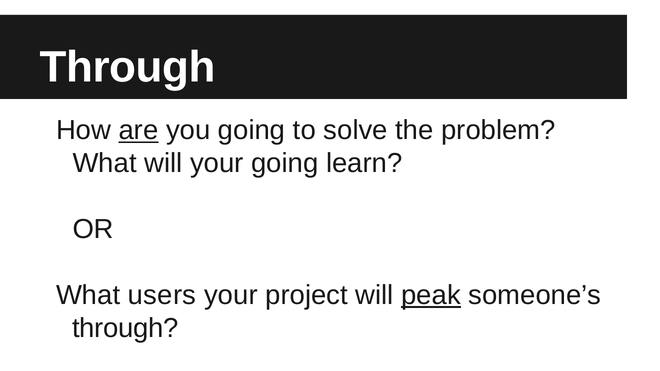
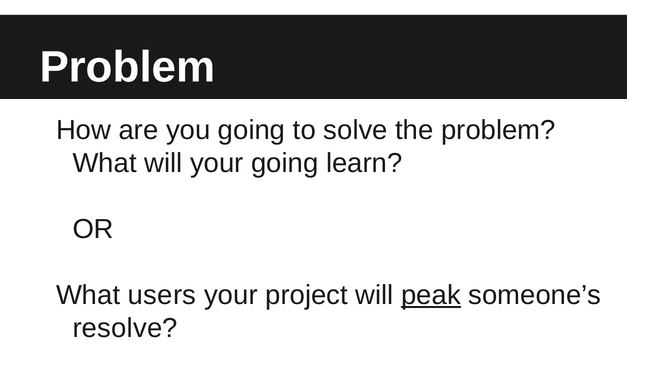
Through: Through -> Problem (127, 67)
are underline: present -> none (139, 130)
through: through -> resolve (125, 328)
